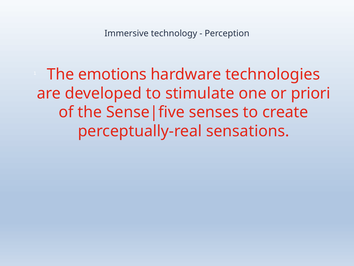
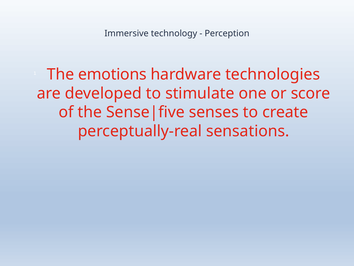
priori: priori -> score (311, 93)
